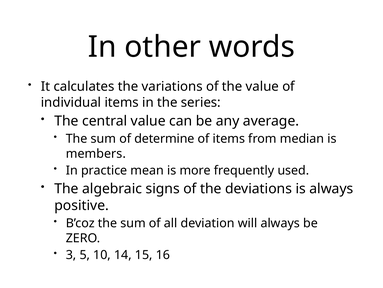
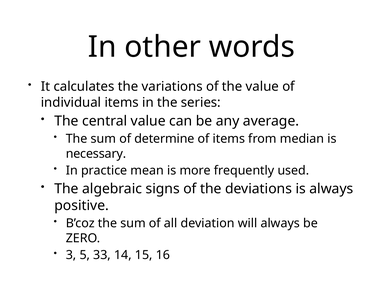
members: members -> necessary (96, 153)
10: 10 -> 33 (102, 254)
